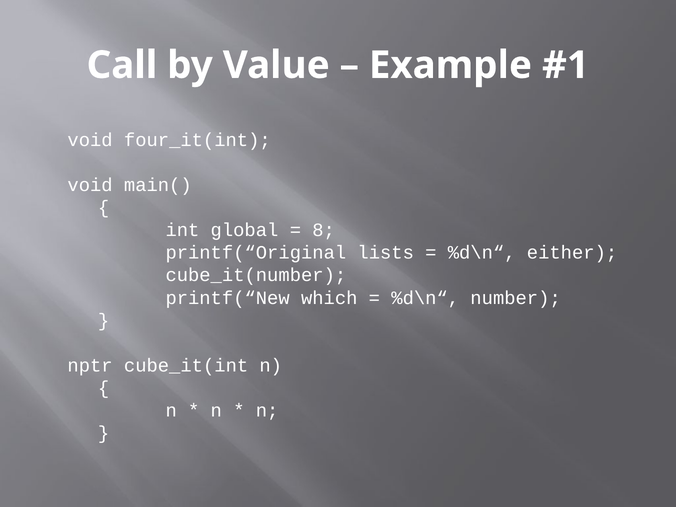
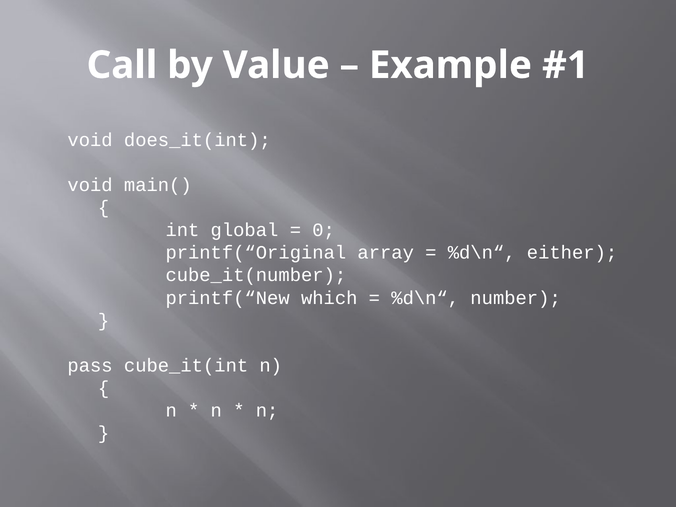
four_it(int: four_it(int -> does_it(int (197, 140)
8: 8 -> 0 (324, 230)
lists: lists -> array (386, 253)
nptr: nptr -> pass (90, 366)
